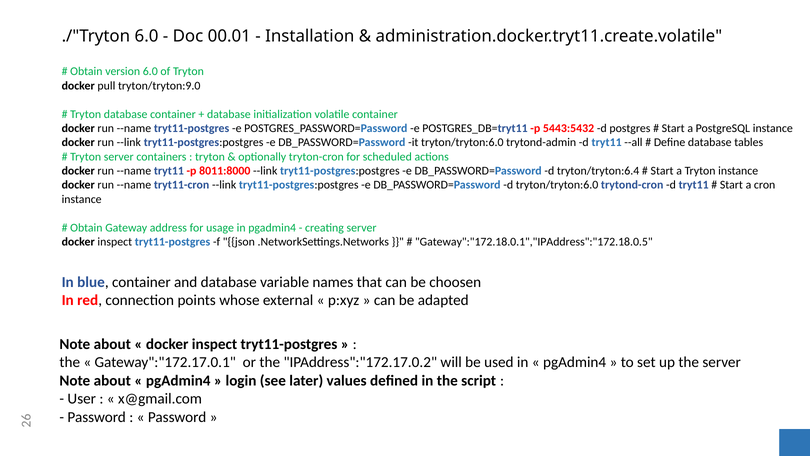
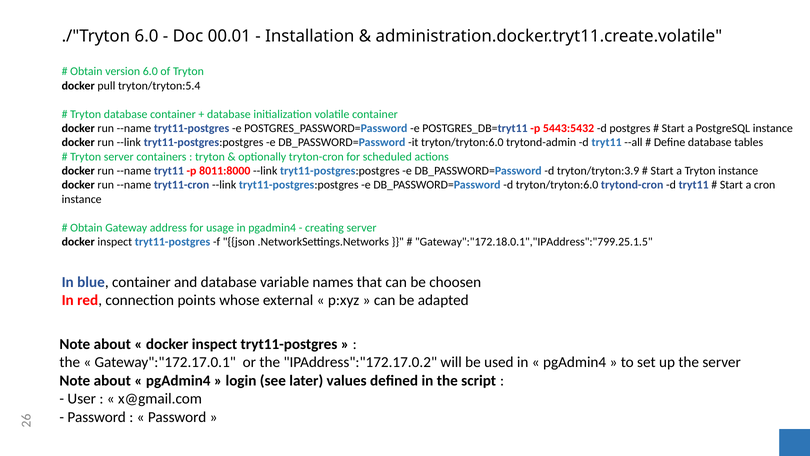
tryton/tryton:9.0: tryton/tryton:9.0 -> tryton/tryton:5.4 (159, 86)
tryton/tryton:6.4: tryton/tryton:6.4 -> tryton/tryton:3.9 (598, 171)
Gateway":"172.18.0.1","IPAddress":"172.18.0.5: Gateway":"172.18.0.1","IPAddress":"172.18.0.5 -> Gateway":"172.18.0.1","IPAddress":"799.25.1.5 (534, 242)
